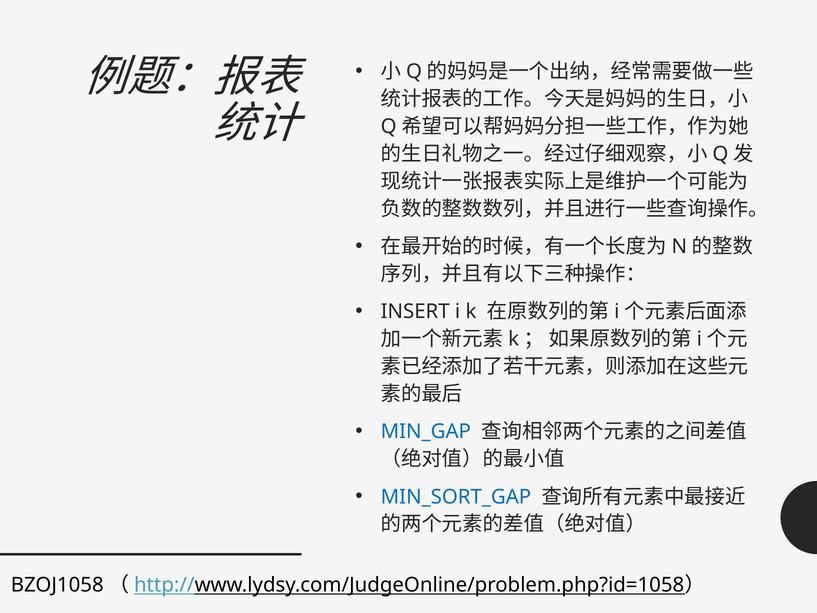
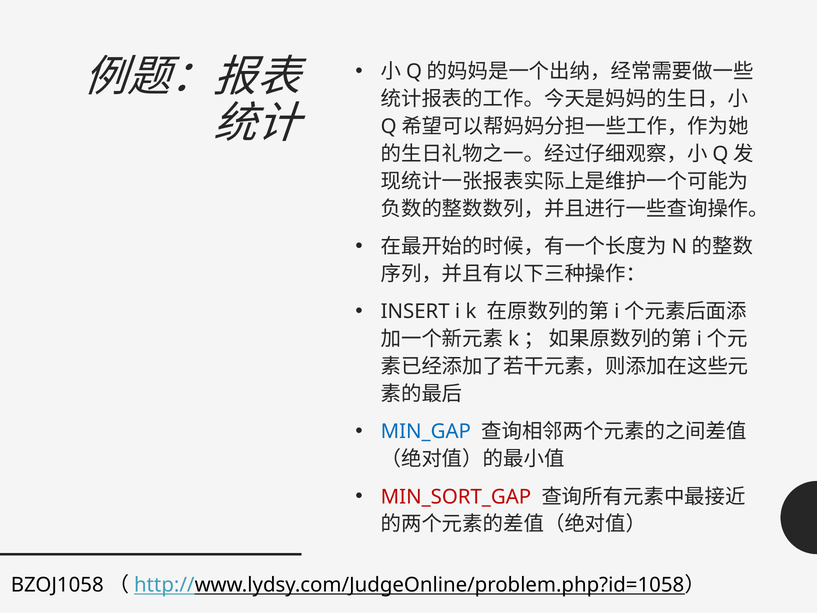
MIN_SORT_GAP colour: blue -> red (456, 497)
